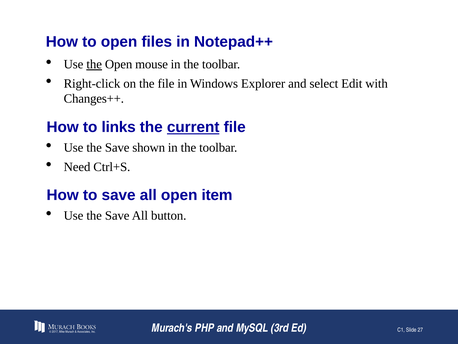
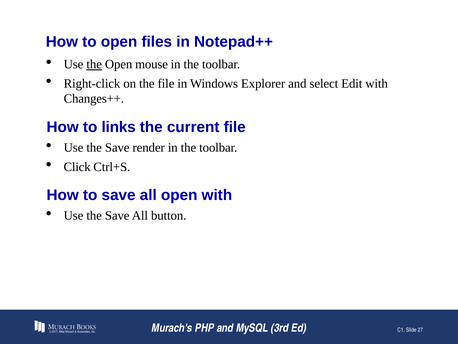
current underline: present -> none (193, 127)
shown: shown -> render (149, 147)
Need: Need -> Click (77, 167)
open item: item -> with (217, 195)
